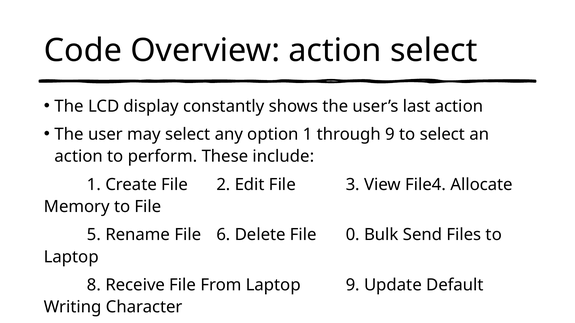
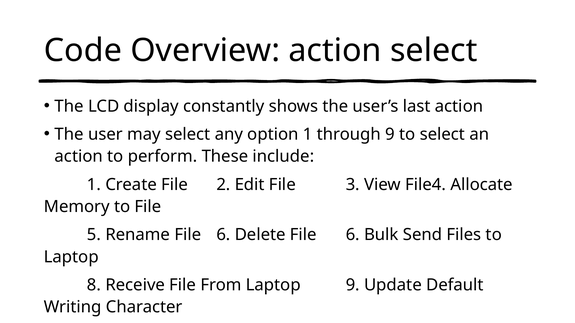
Delete File 0: 0 -> 6 (353, 235)
